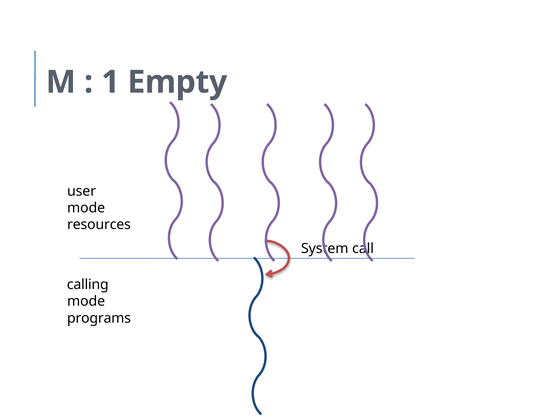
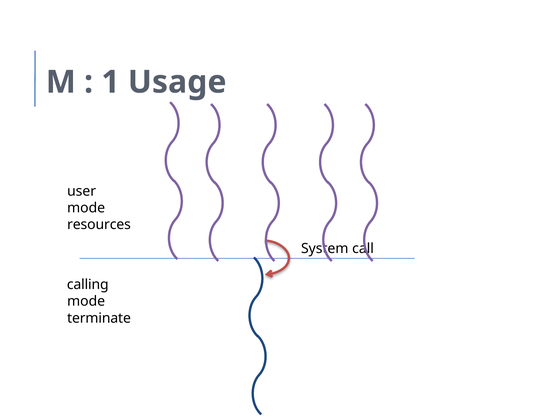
Empty: Empty -> Usage (177, 82)
programs: programs -> terminate (99, 318)
